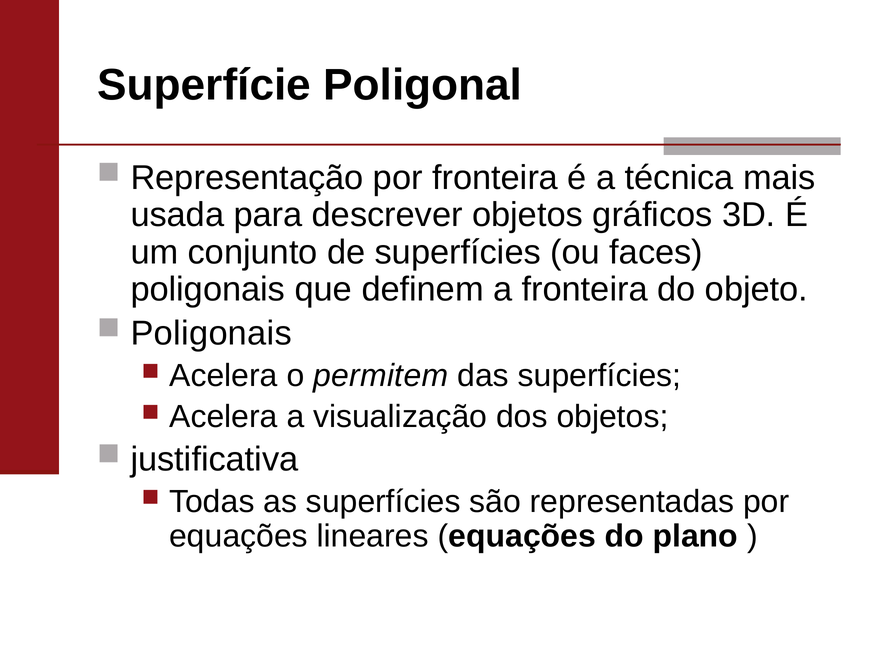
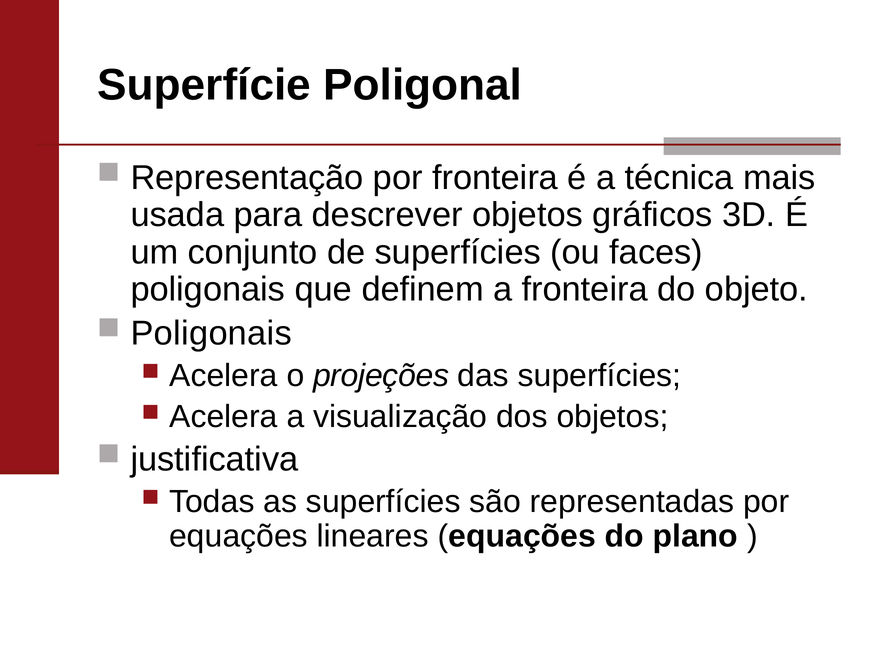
permitem: permitem -> projeções (381, 376)
